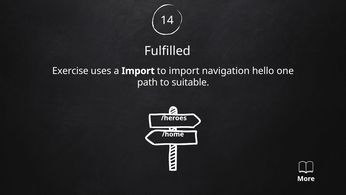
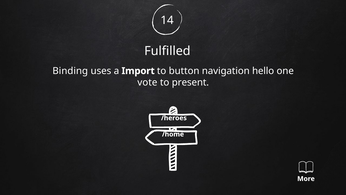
Exercise: Exercise -> Binding (70, 71)
to import: import -> button (184, 71)
path: path -> vote (147, 82)
suitable: suitable -> present (190, 82)
